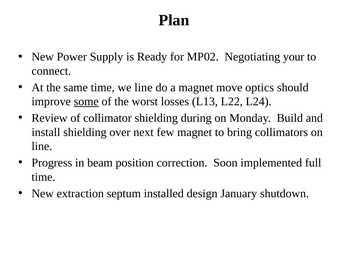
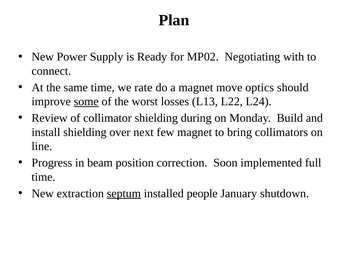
your: your -> with (294, 57)
we line: line -> rate (143, 88)
septum underline: none -> present (124, 194)
design: design -> people (202, 194)
